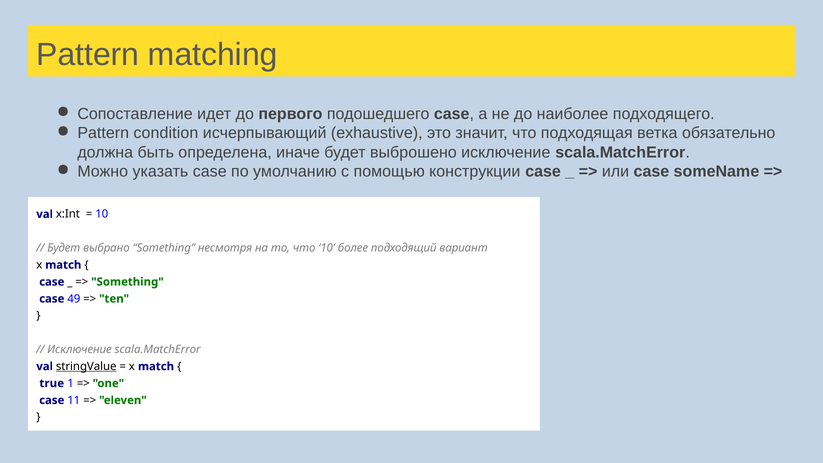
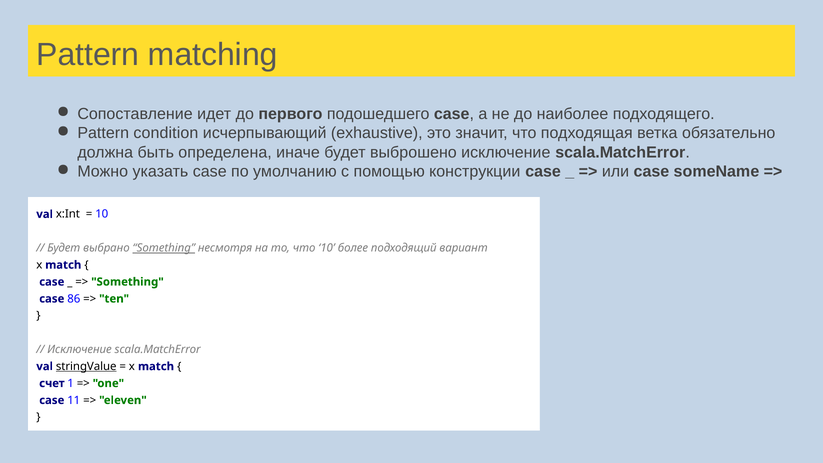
Something underline: none -> present (164, 248)
49: 49 -> 86 (74, 299)
true: true -> счет (52, 383)
